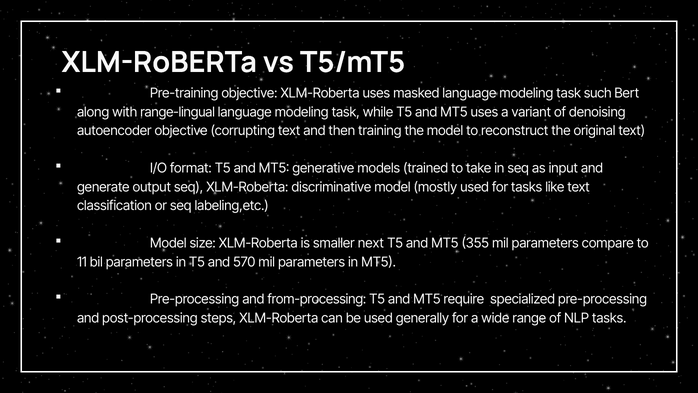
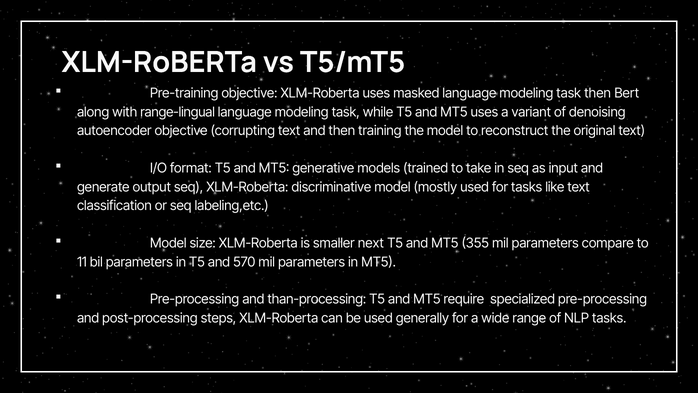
task such: such -> then (598, 93)
from-processing: from-processing -> than-processing (317, 299)
